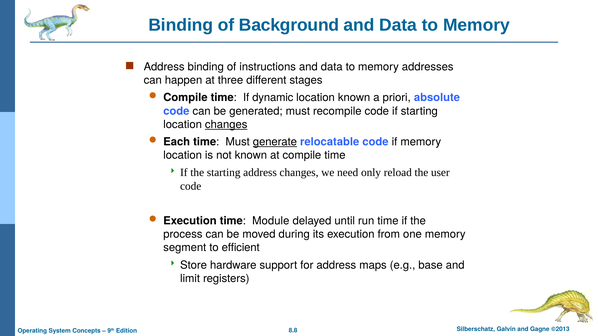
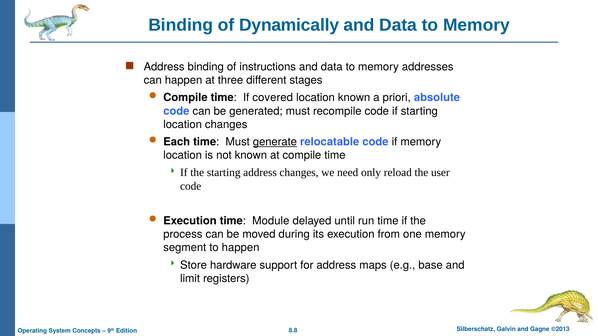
Background: Background -> Dynamically (289, 25)
dynamic: dynamic -> covered (273, 98)
changes underline: present -> none (226, 125)
to efficient: efficient -> happen (241, 248)
